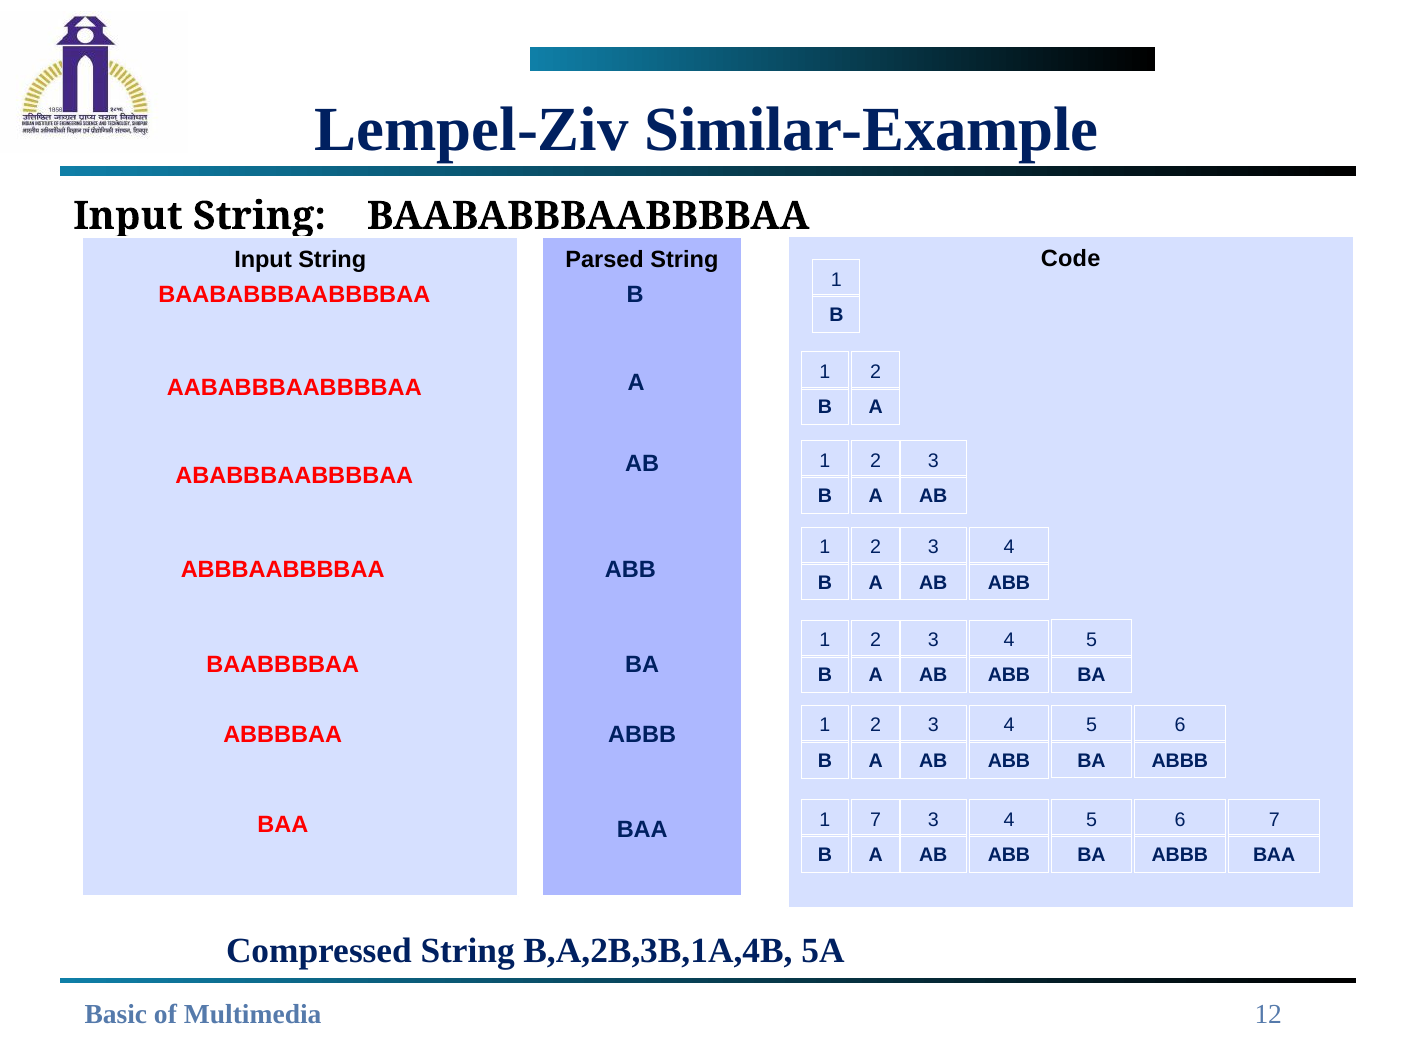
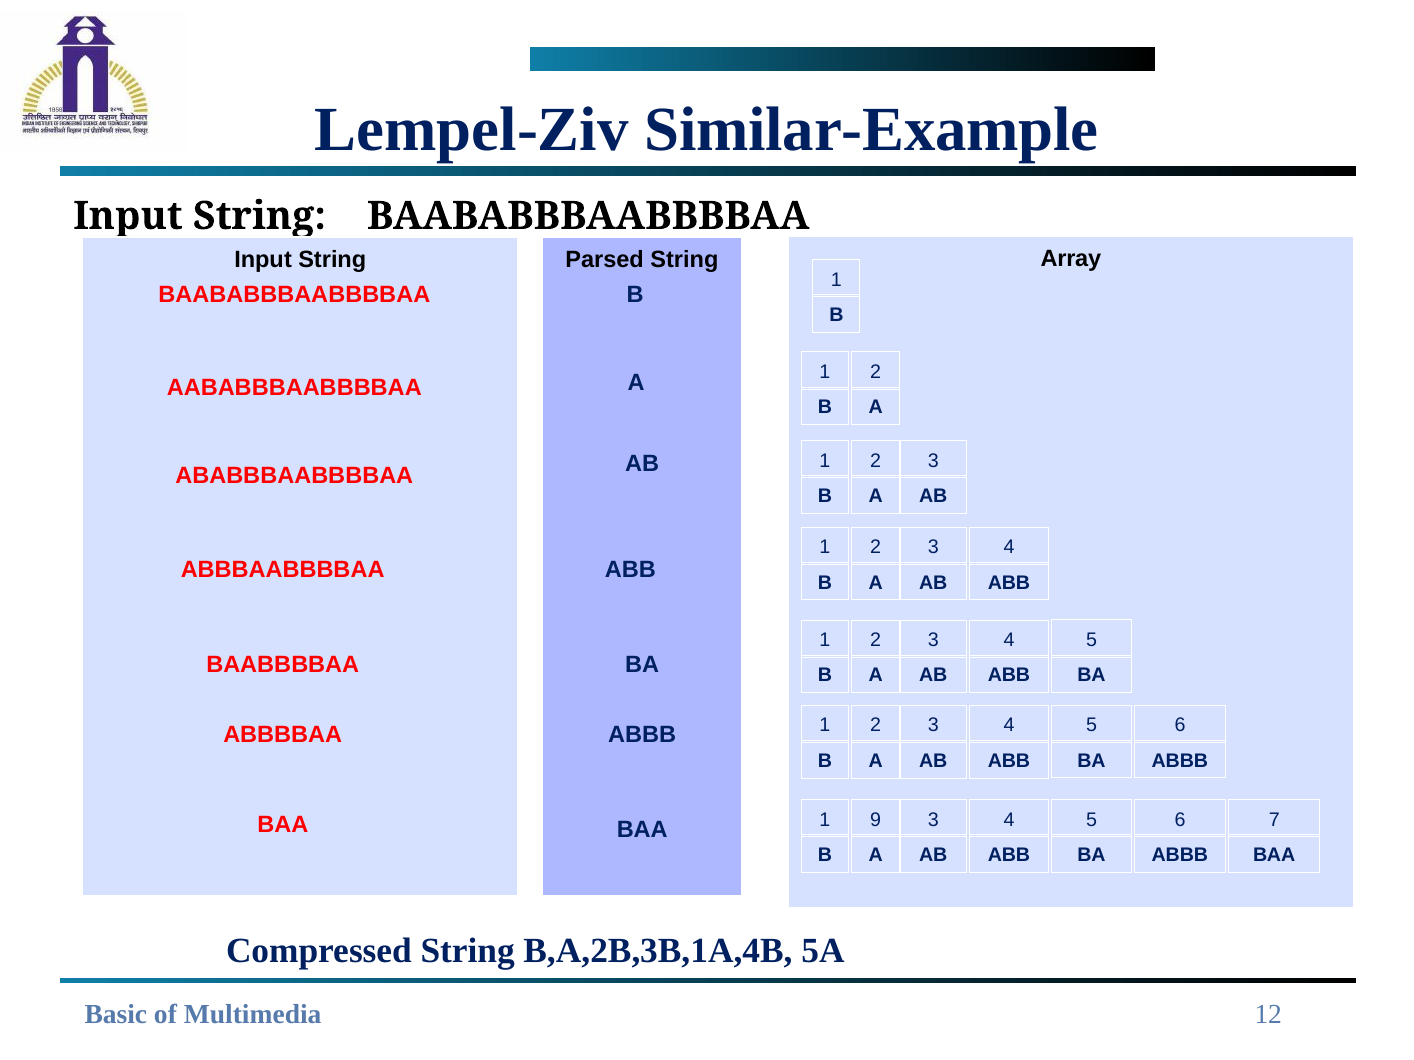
Code: Code -> Array (1071, 258)
BAA 7: 7 -> 9 (876, 820)
